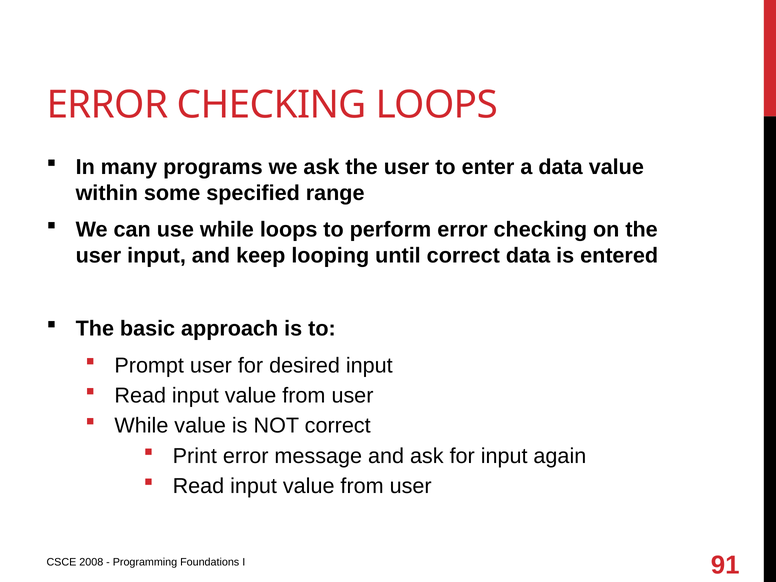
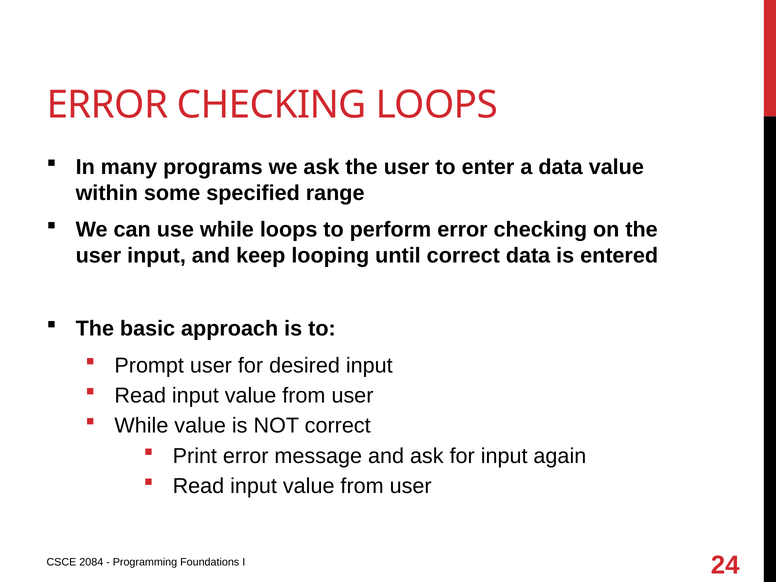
2008: 2008 -> 2084 (91, 562)
91: 91 -> 24 (725, 565)
